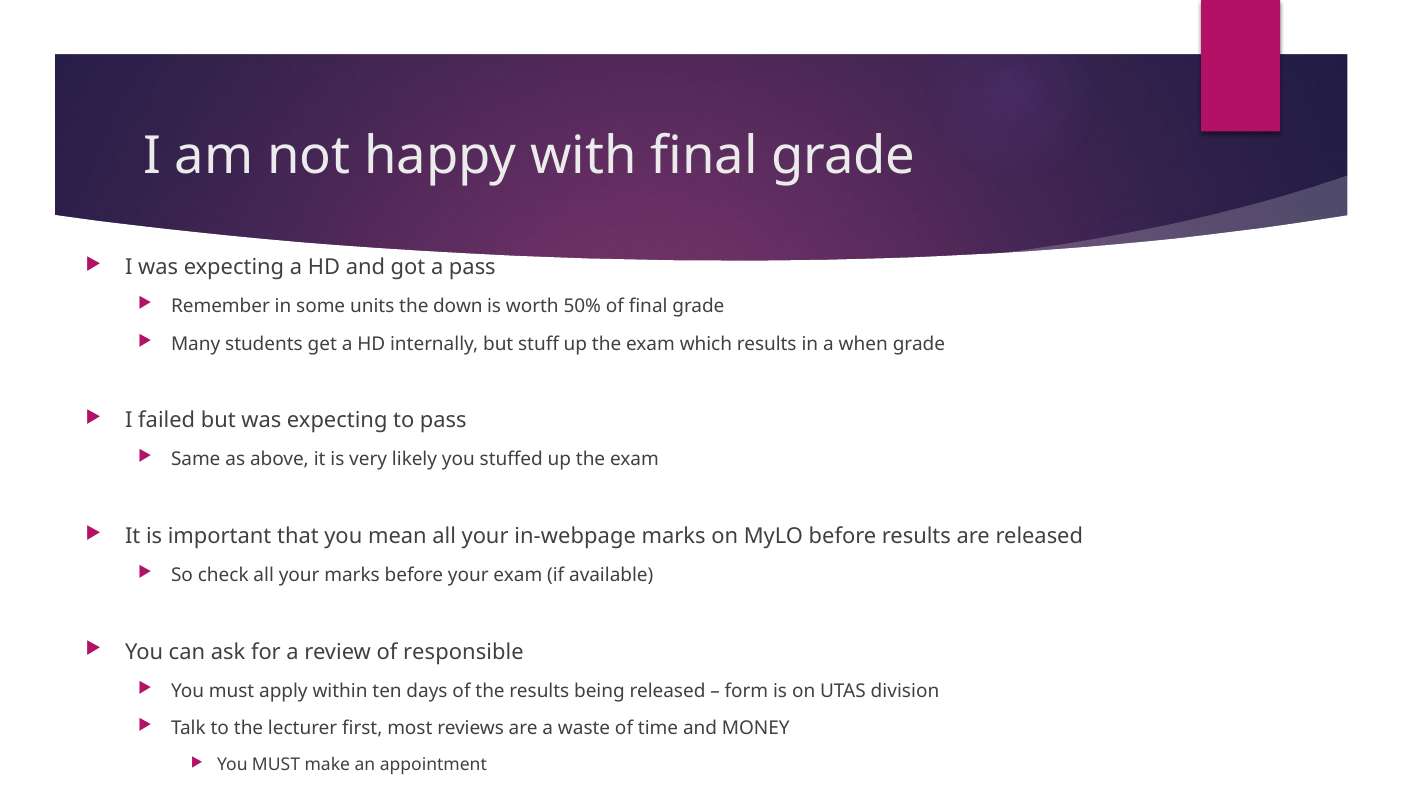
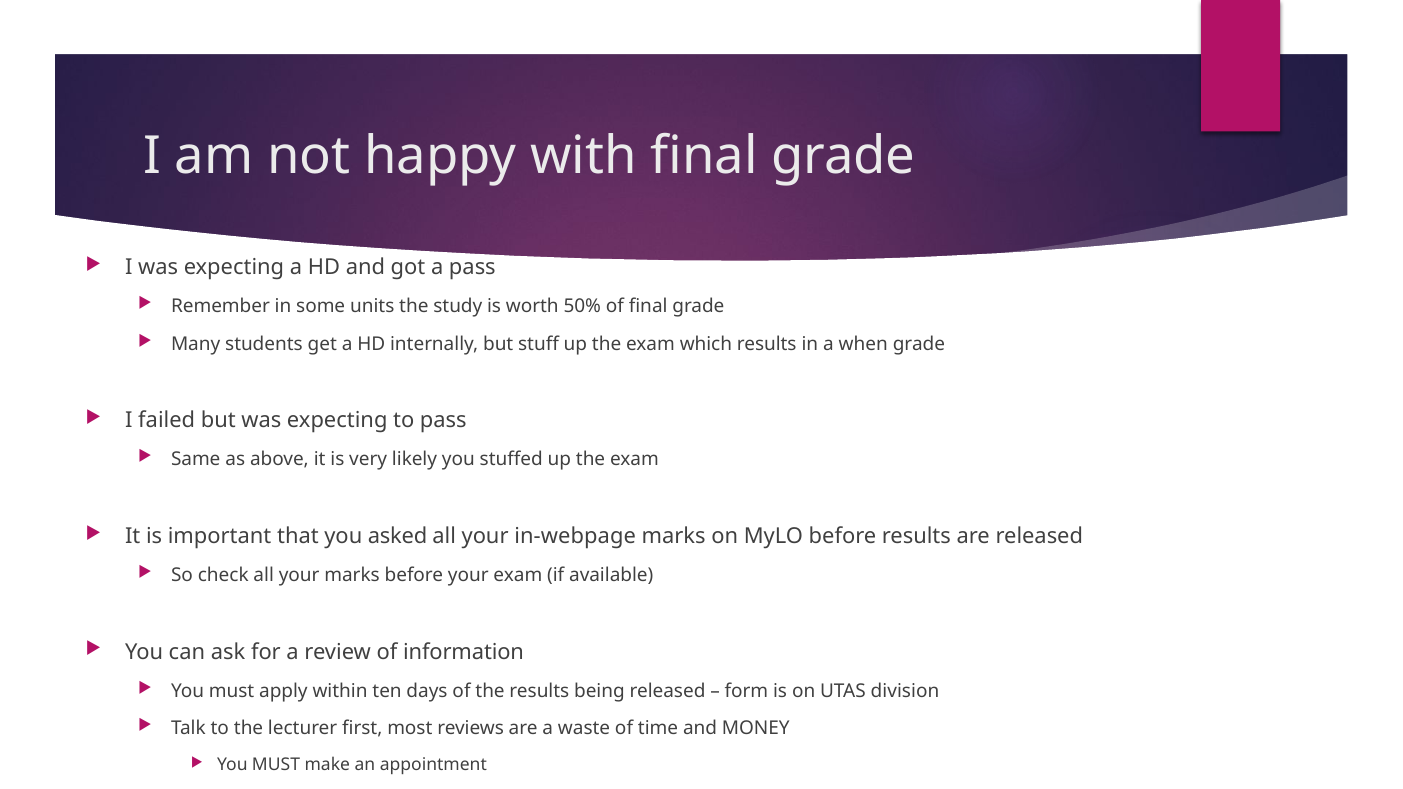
down: down -> study (458, 306)
mean: mean -> asked (398, 536)
responsible: responsible -> information (464, 652)
